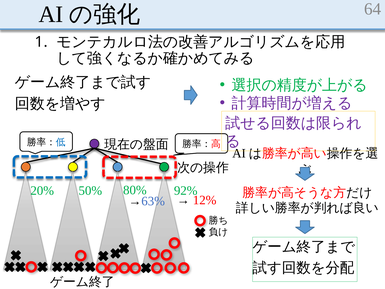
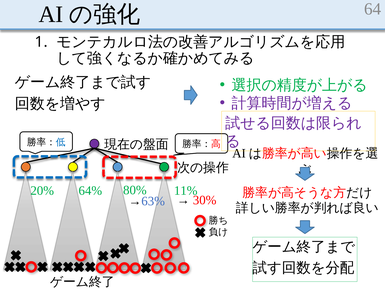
50%: 50% -> 64% (90, 190)
92%: 92% -> 11% (186, 190)
12%: 12% -> 30% (205, 200)
